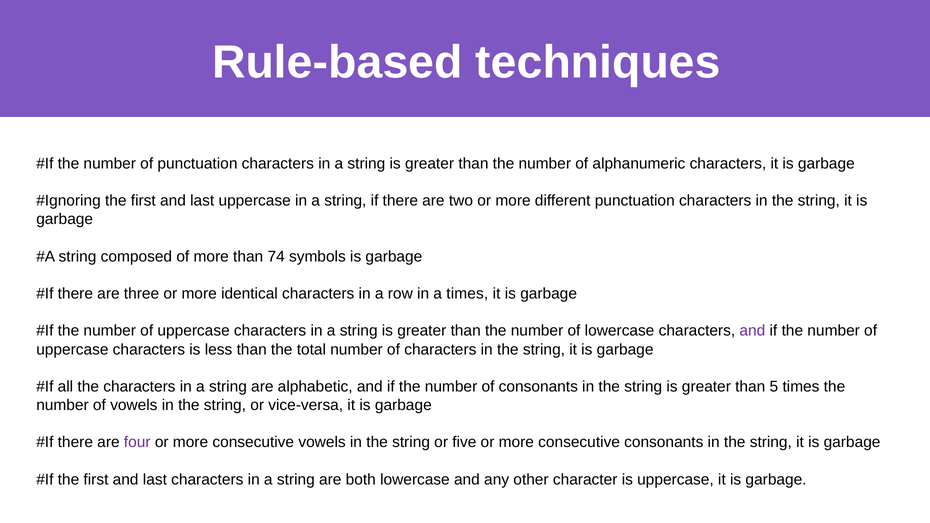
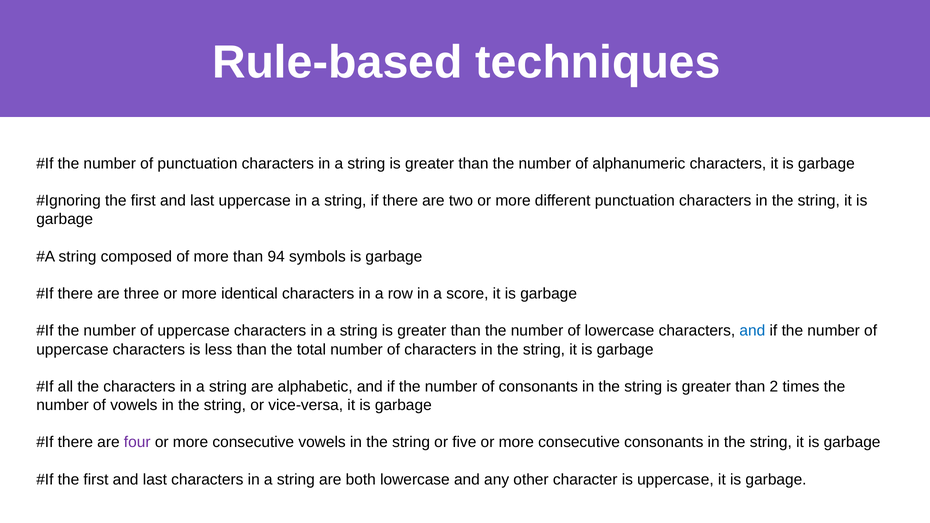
74: 74 -> 94 (276, 256)
a times: times -> score (467, 294)
and colour: purple -> blue (752, 331)
5: 5 -> 2 (774, 387)
